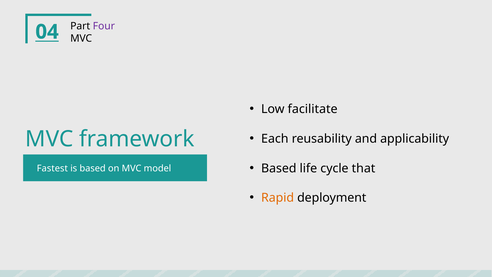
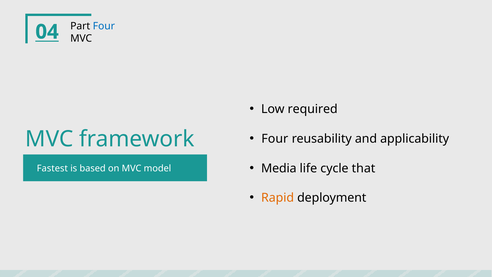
Four colour: purple -> blue (104, 26)
facilitate: facilitate -> required (313, 109)
Each: Each -> Four (275, 139)
Based: Based -> Media (279, 168)
